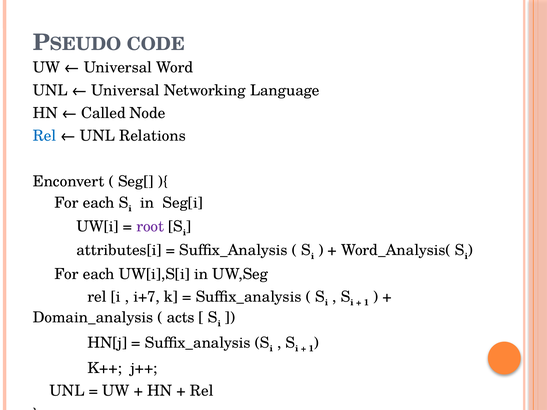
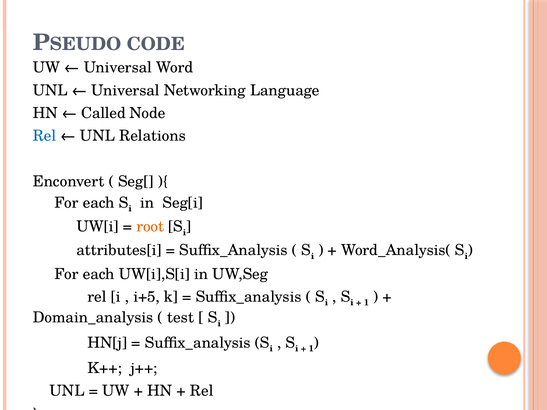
root colour: purple -> orange (150, 227)
i+7: i+7 -> i+5 (147, 297)
acts: acts -> test (180, 318)
